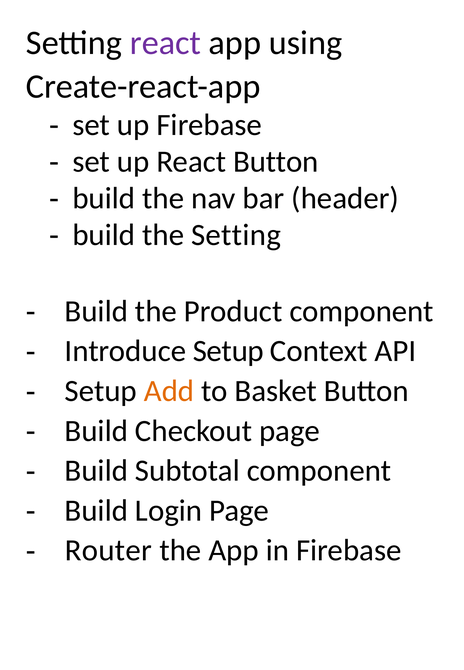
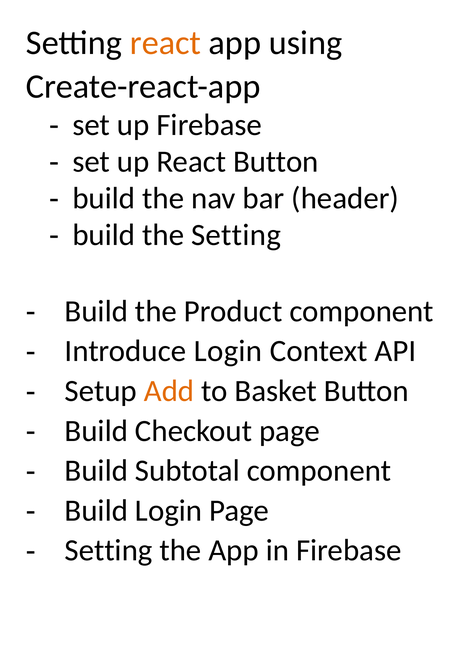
react colour: purple -> orange (165, 43)
Introduce Setup: Setup -> Login (228, 351)
Router: Router -> Setting (109, 551)
